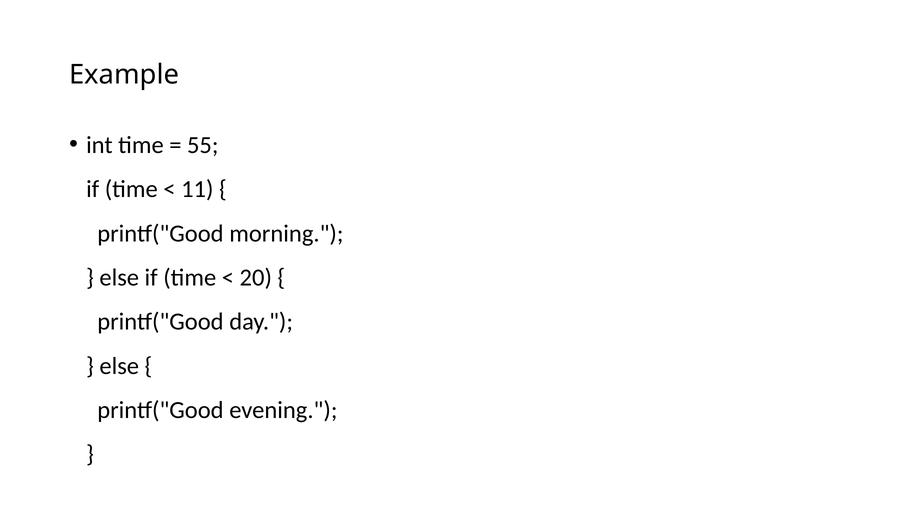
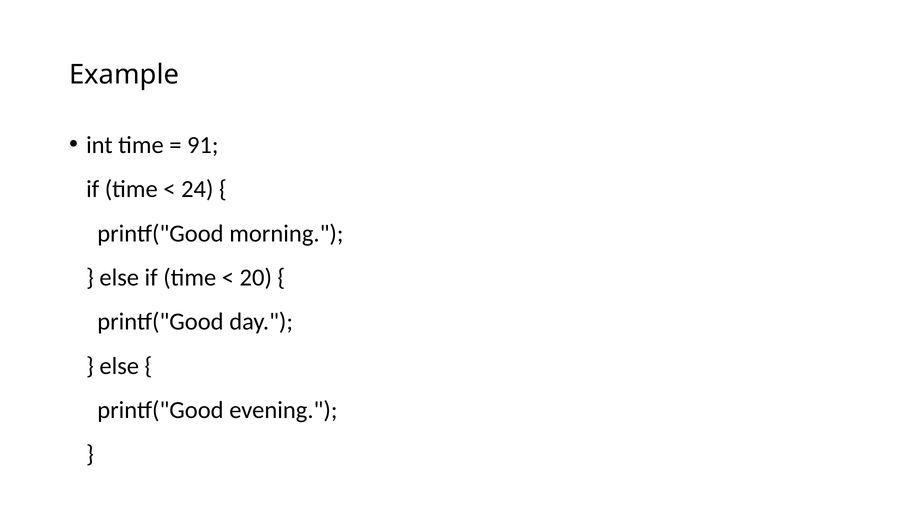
55: 55 -> 91 (203, 145)
11: 11 -> 24 (197, 189)
